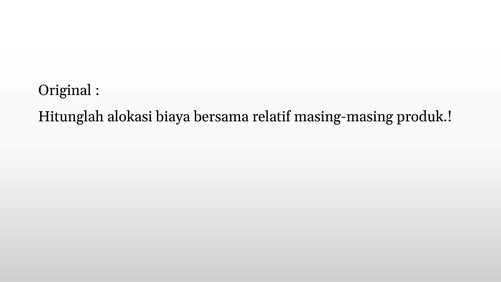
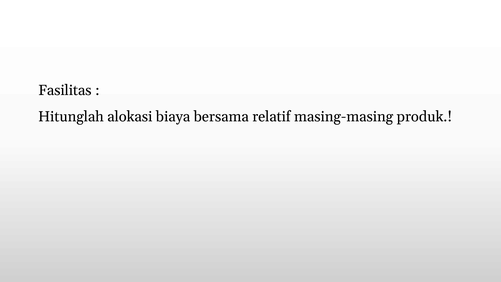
Original: Original -> Fasilitas (65, 90)
